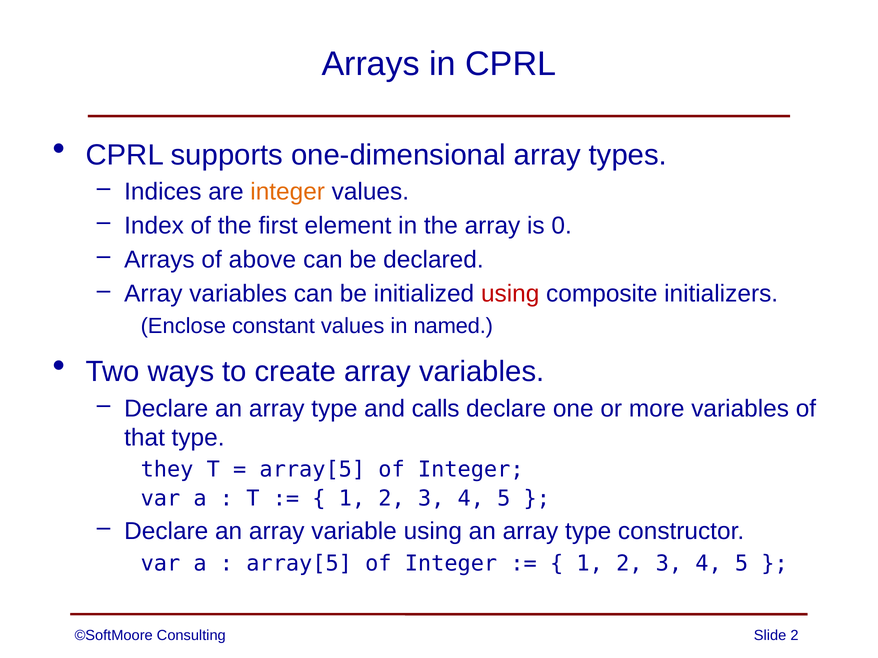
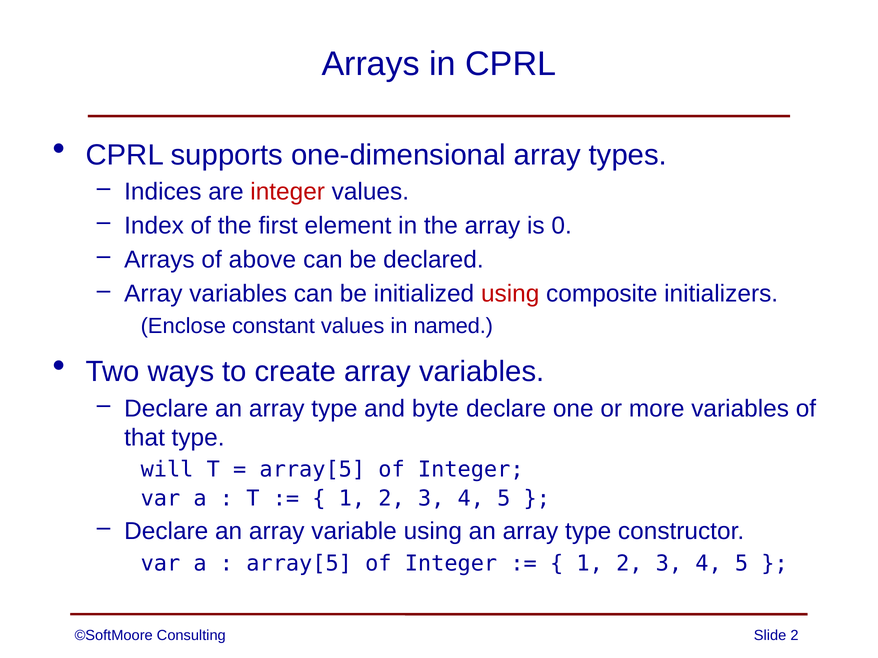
integer colour: orange -> red (288, 192)
calls: calls -> byte (435, 409)
they: they -> will (167, 470)
